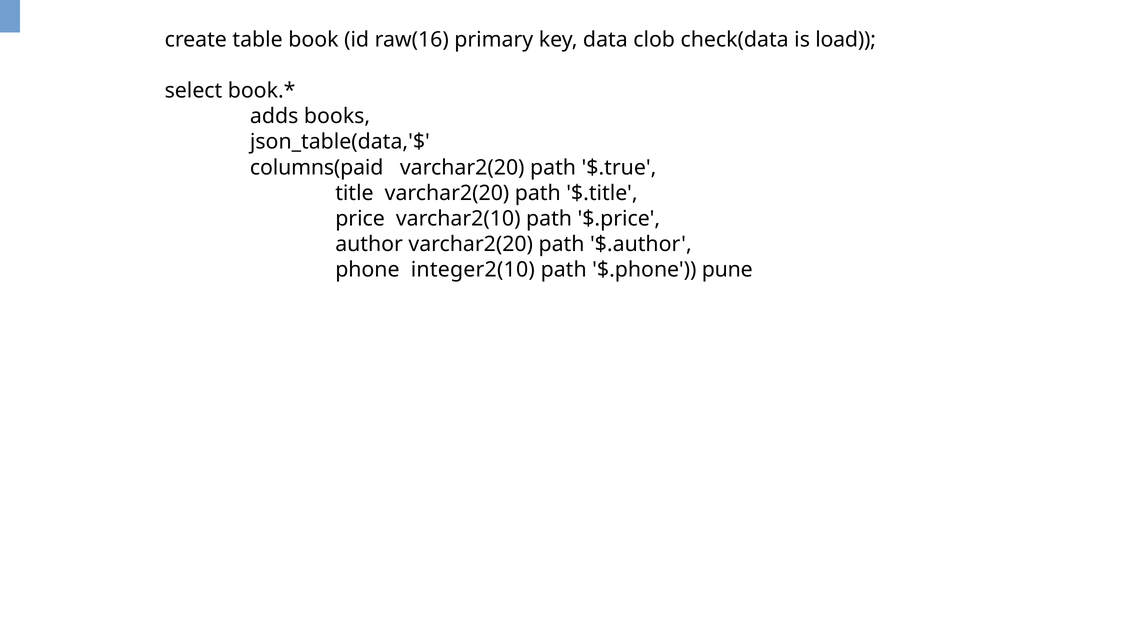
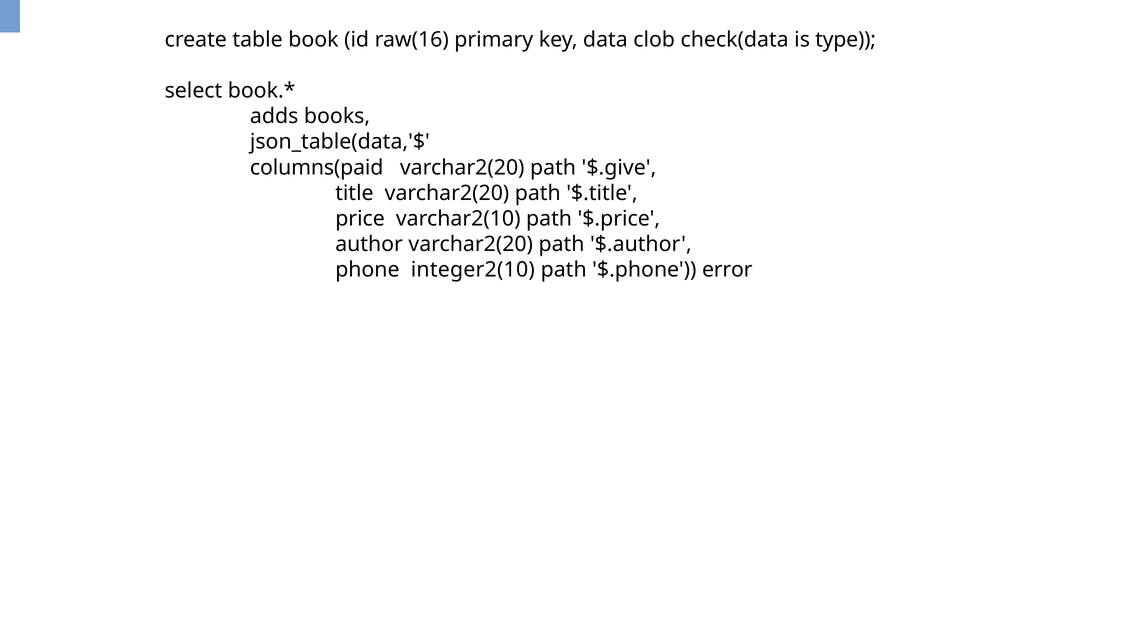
load: load -> type (846, 40)
$.true: $.true -> $.give (619, 168)
pune: pune -> error (727, 270)
